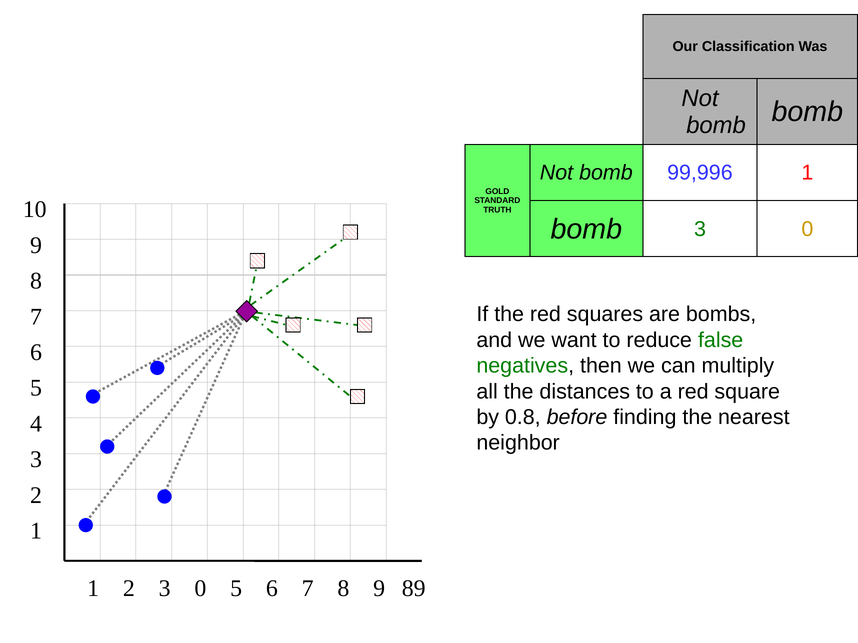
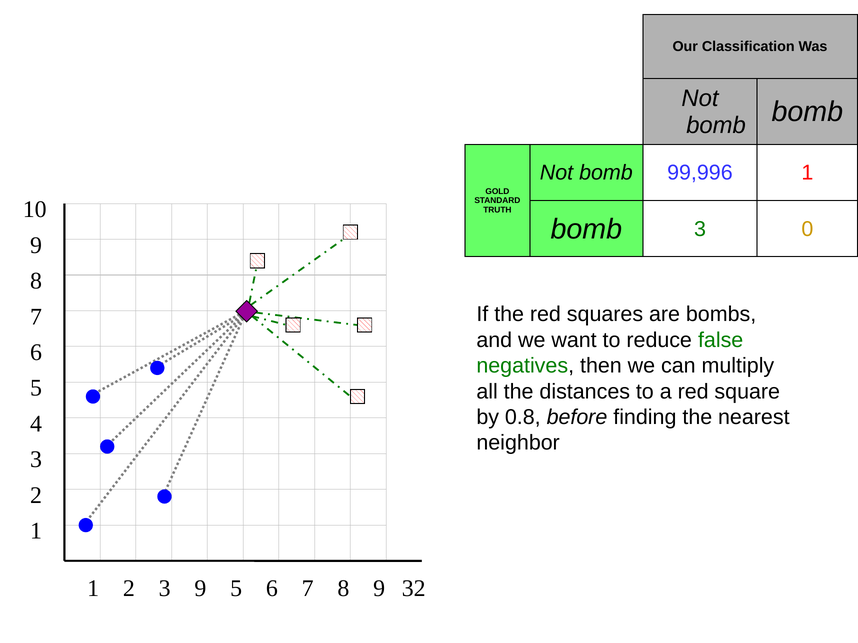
2 3 0: 0 -> 9 (200, 589)
89: 89 -> 32 (414, 589)
